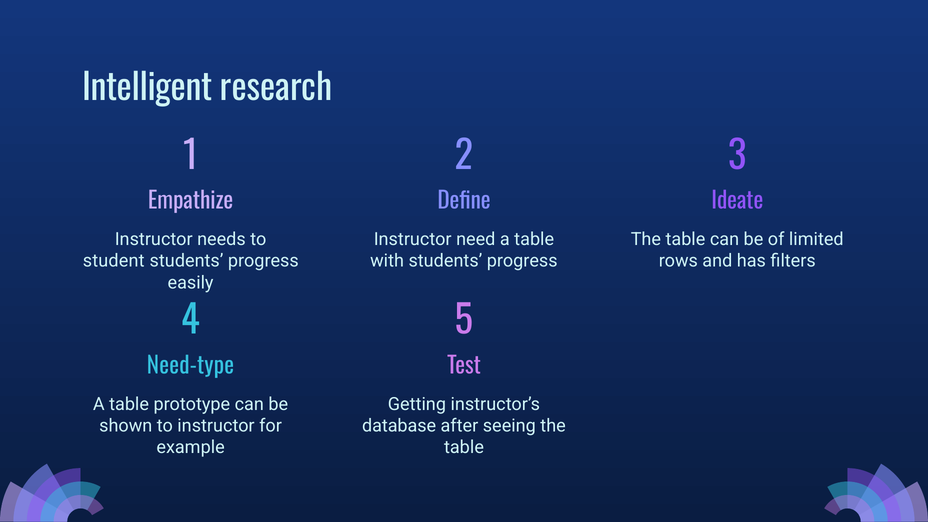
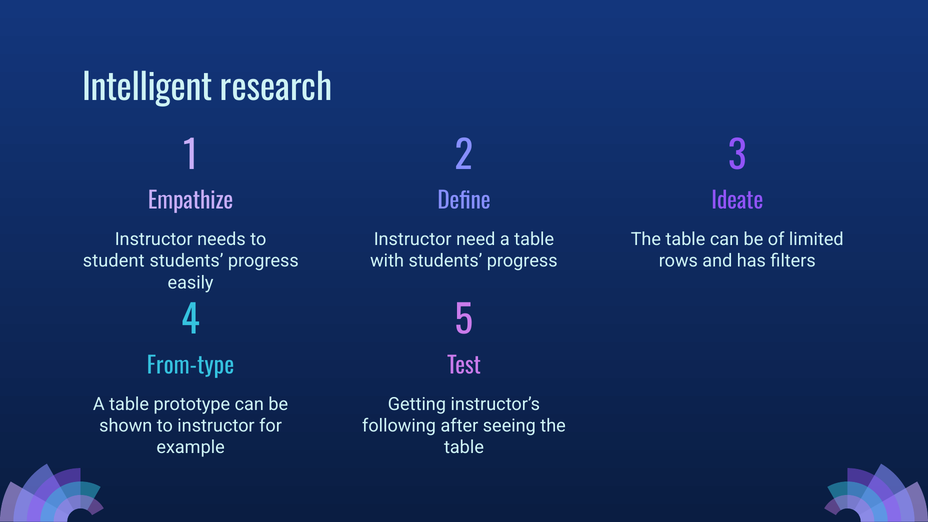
Need-type: Need-type -> From-type (190, 366)
database: database -> following (399, 426)
